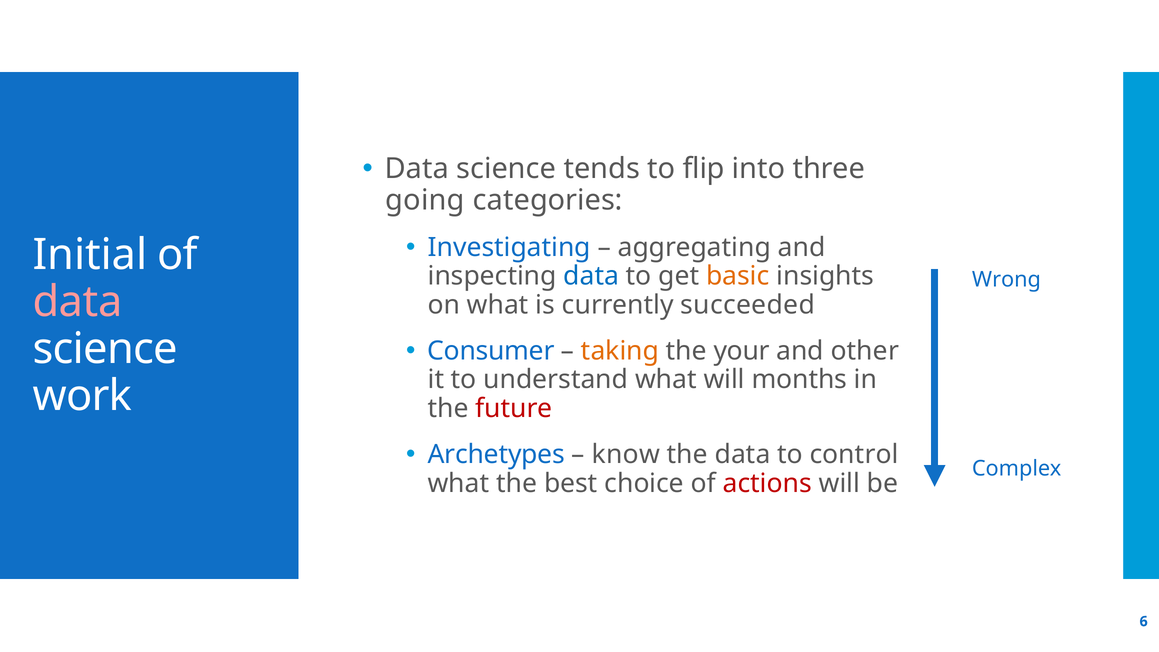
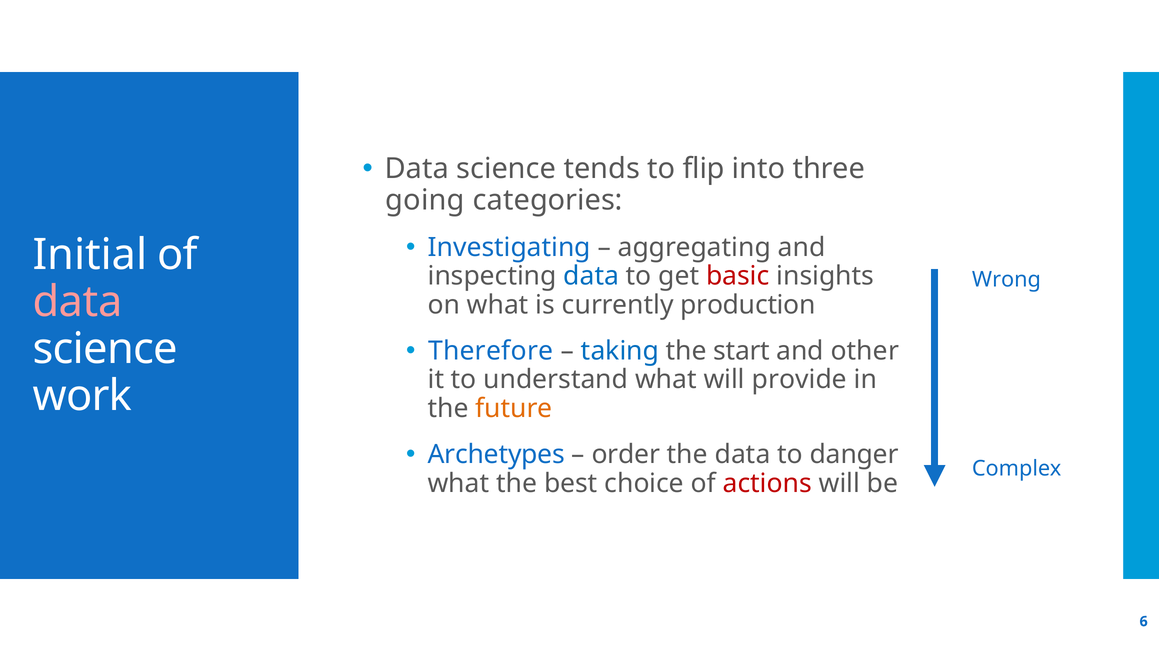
basic colour: orange -> red (738, 276)
succeeded: succeeded -> production (748, 305)
Consumer: Consumer -> Therefore (491, 351)
taking colour: orange -> blue (620, 351)
your: your -> start (742, 351)
months: months -> provide (799, 380)
future colour: red -> orange (514, 408)
know: know -> order (626, 455)
control: control -> danger (854, 455)
